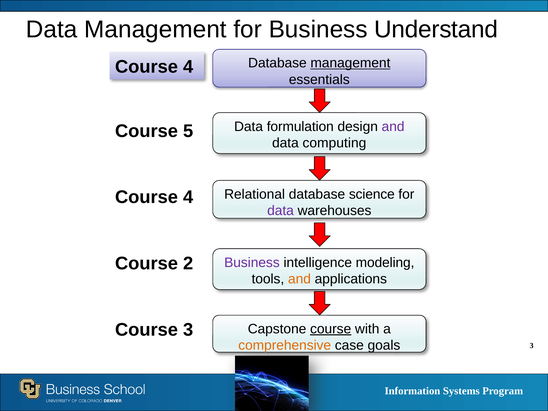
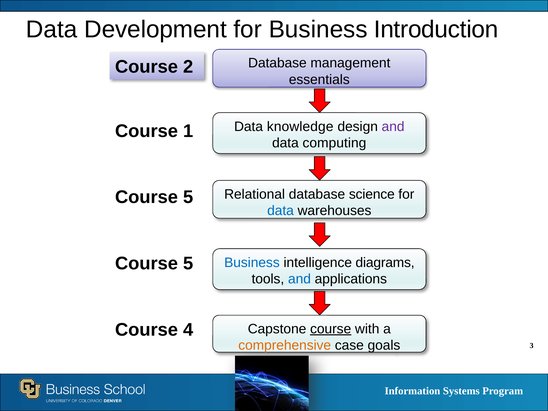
Data Management: Management -> Development (156, 30)
Understand: Understand -> Introduction (436, 30)
management underline: present -> none (350, 63)
4: 4 -> 2 (188, 67)
formulation: formulation -> knowledge (300, 127)
5: 5 -> 1 (188, 131)
4: 4 -> 5 (188, 197)
data colour: purple -> blue (281, 211)
2: 2 -> 5 (188, 263)
Business colour: purple -> blue (252, 263)
modeling: modeling -> diagrams (385, 263)
and colour: orange -> blue (299, 279)
Course 3: 3 -> 4 (188, 330)
